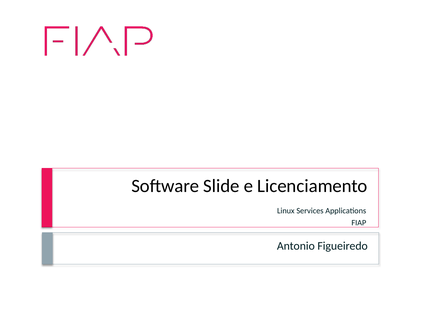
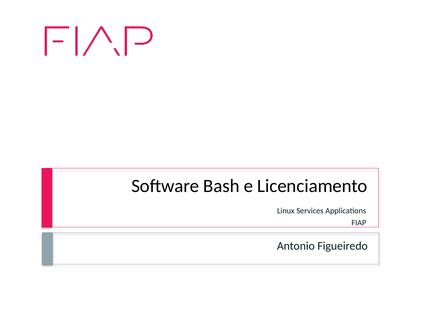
Slide: Slide -> Bash (221, 186)
